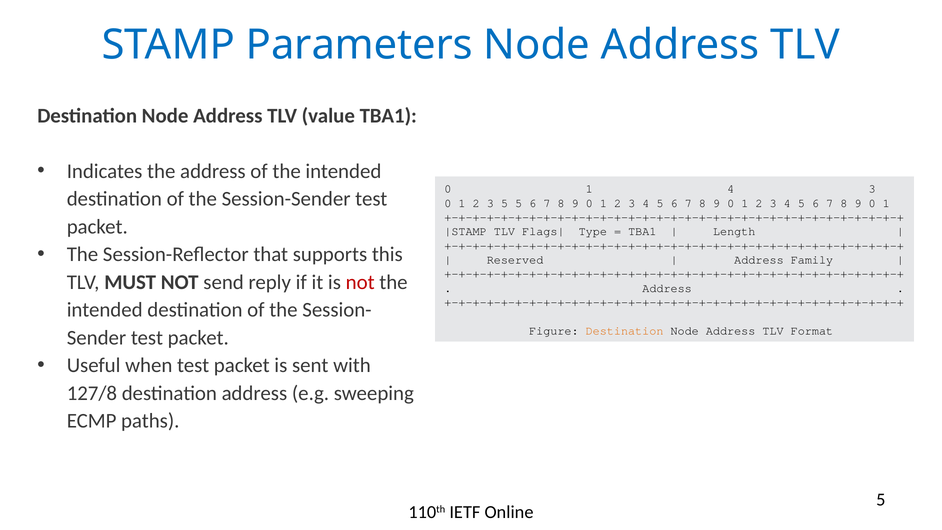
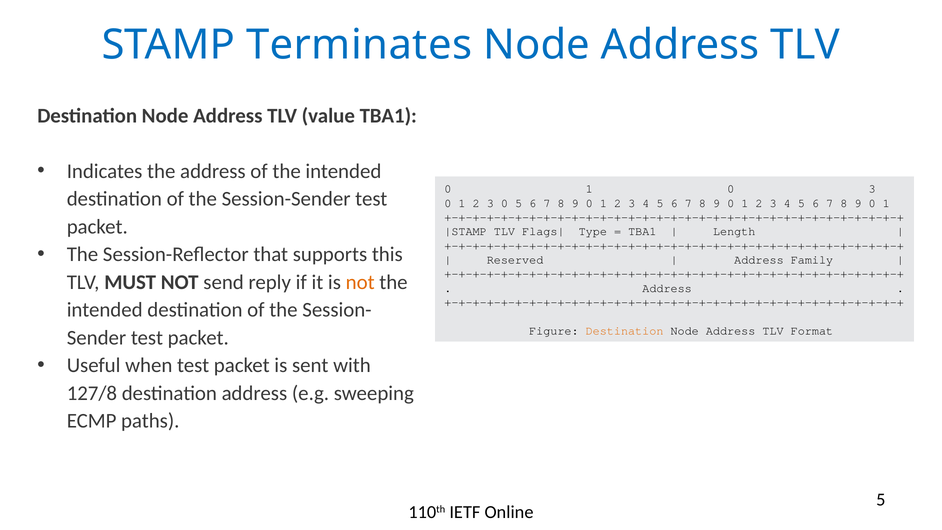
Parameters: Parameters -> Terminates (359, 45)
1 4: 4 -> 0 (731, 189)
2 3 5: 5 -> 0 (504, 203)
not colour: red -> orange (360, 282)
